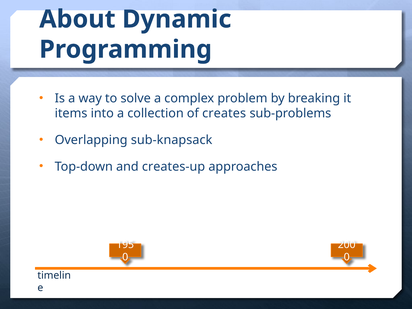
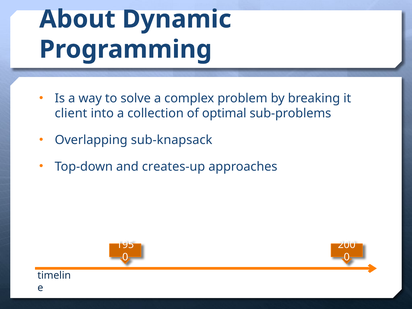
items: items -> client (71, 113)
creates: creates -> optimal (224, 113)
